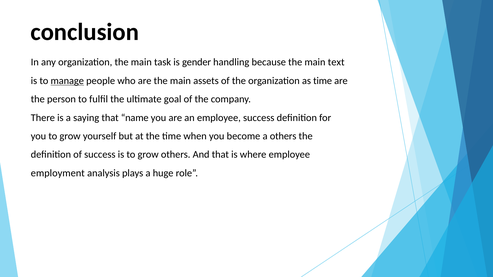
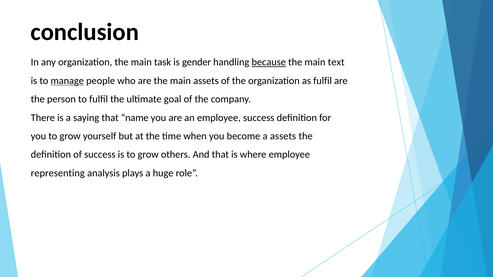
because underline: none -> present (269, 62)
as time: time -> fulfil (323, 81)
a others: others -> assets (283, 136)
employment: employment -> representing (58, 173)
